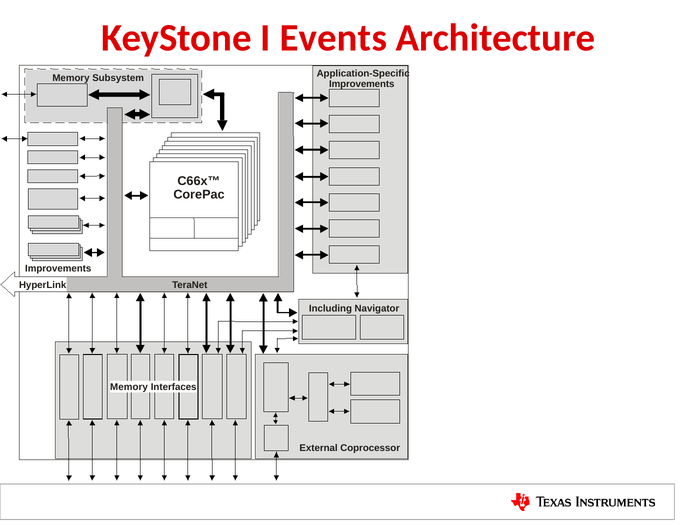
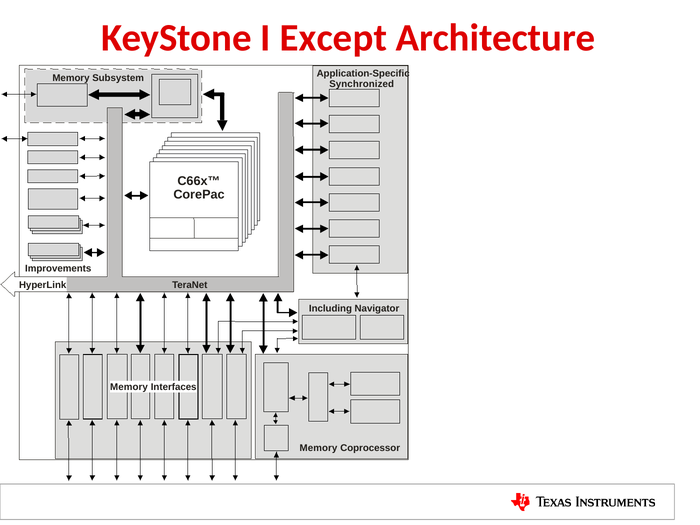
Events: Events -> Except (333, 38)
Improvements: Improvements -> Synchronized (362, 84)
External: External -> Memory (319, 448)
